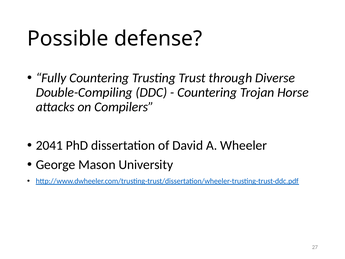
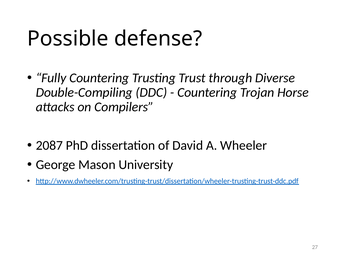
2041: 2041 -> 2087 (49, 145)
